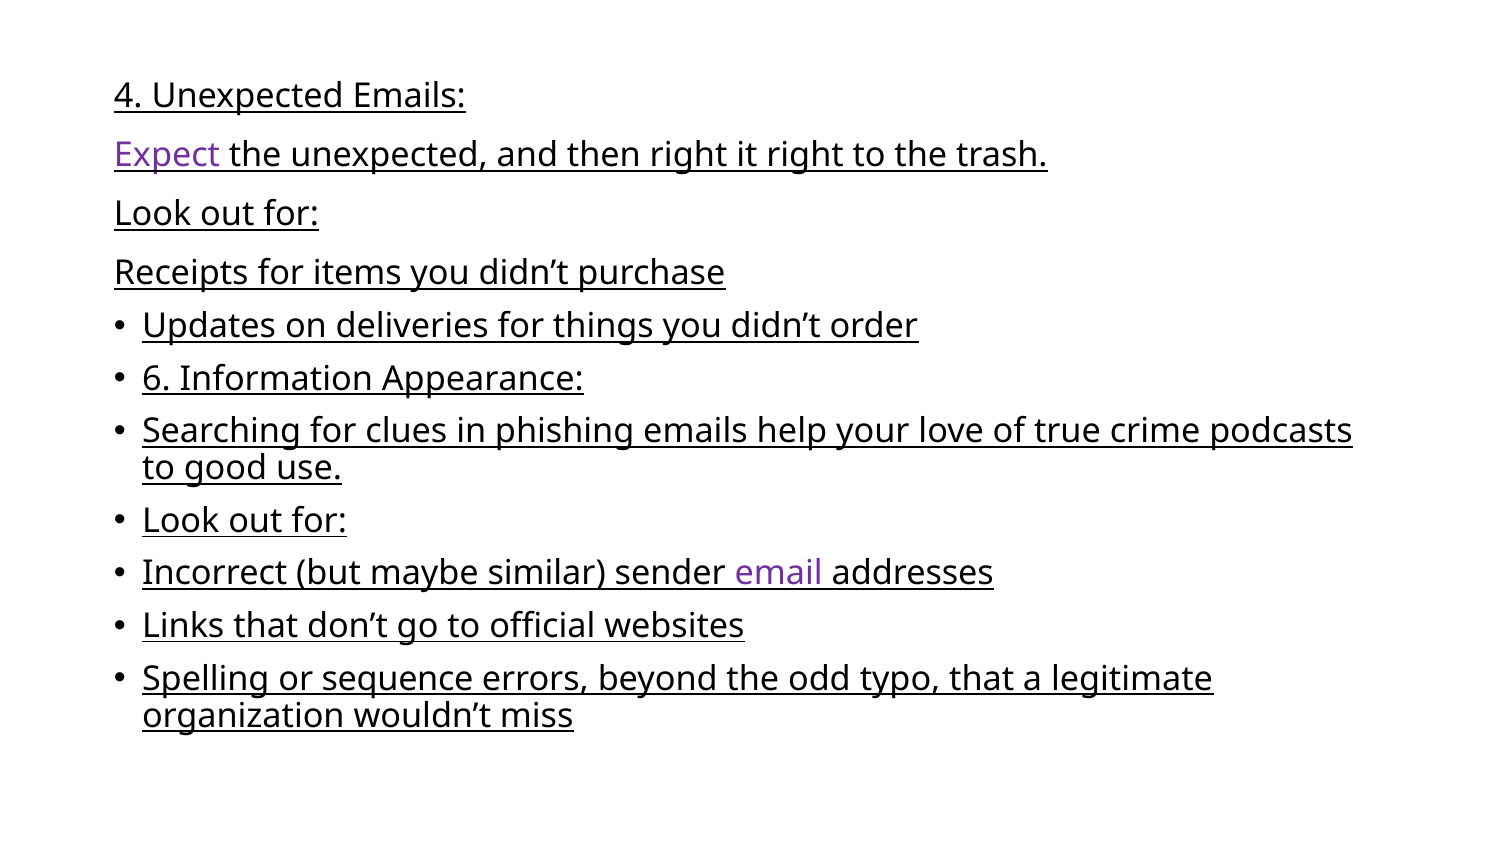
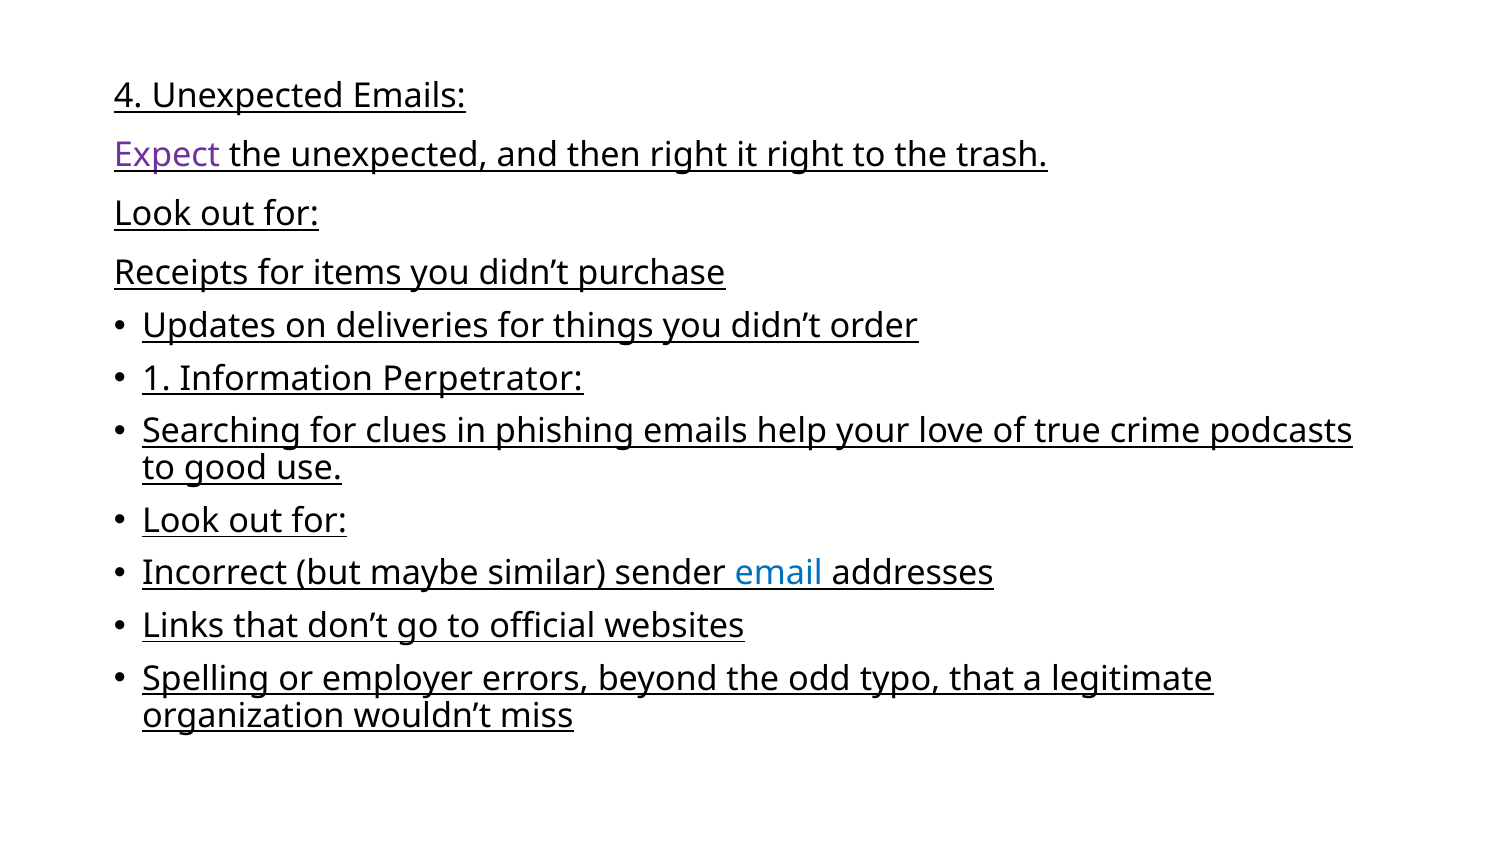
6: 6 -> 1 (156, 379)
Appearance: Appearance -> Perpetrator (483, 379)
email colour: purple -> blue (779, 574)
sequence: sequence -> employer (398, 679)
